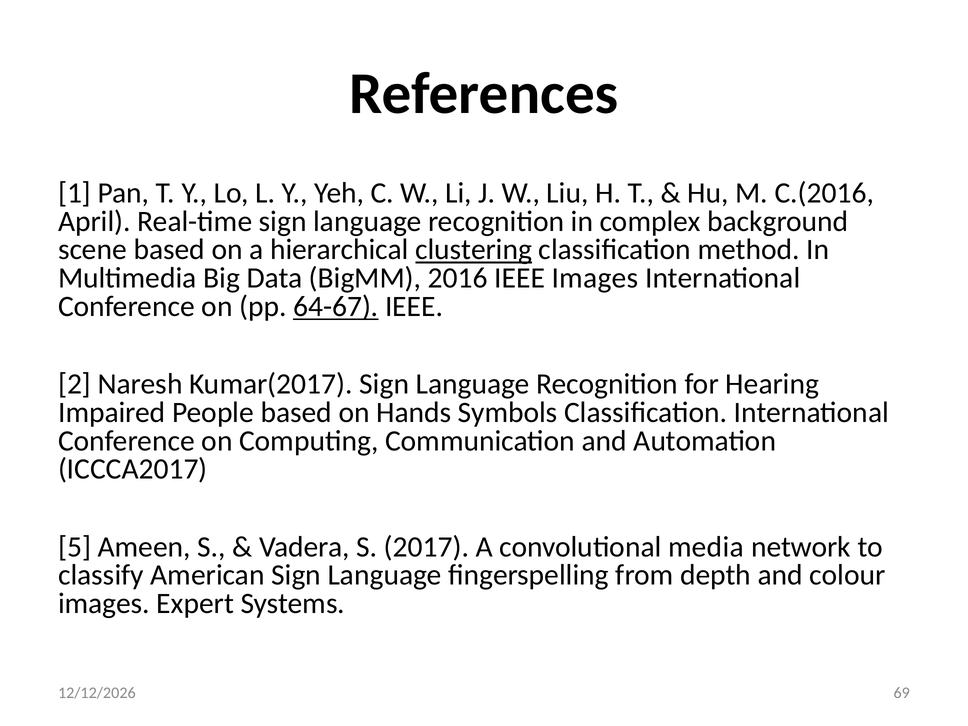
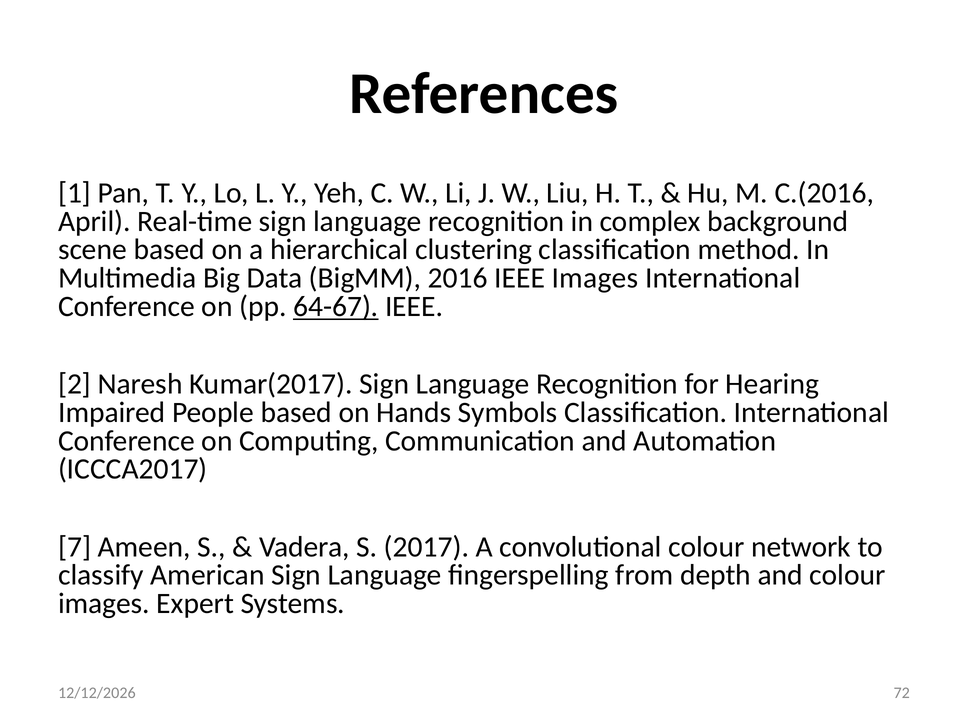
clustering underline: present -> none (474, 250)
5: 5 -> 7 (75, 547)
convolutional media: media -> colour (706, 547)
69: 69 -> 72 (902, 693)
